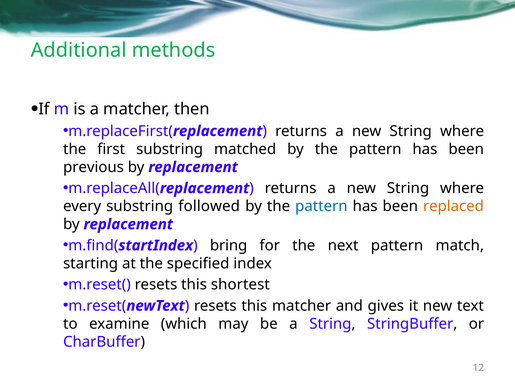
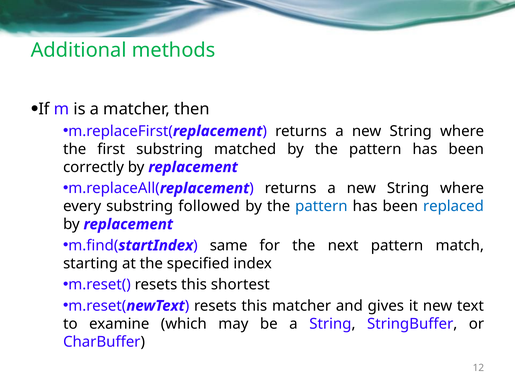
previous: previous -> correctly (94, 167)
replaced colour: orange -> blue (453, 206)
bring: bring -> same (229, 246)
